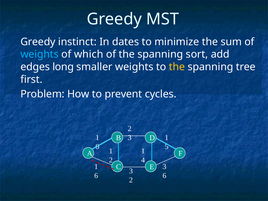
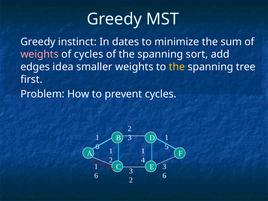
weights colour: light blue -> pink (40, 54)
of which: which -> cycles (89, 54)
long: long -> idea (63, 67)
